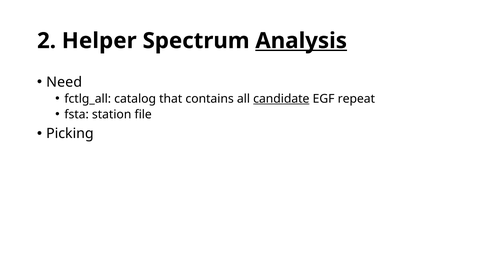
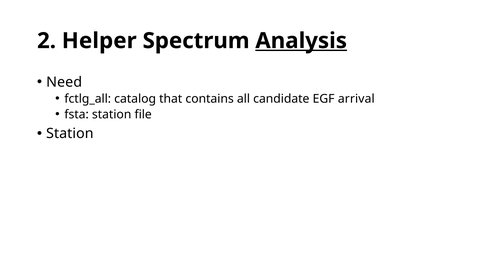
candidate underline: present -> none (281, 99)
repeat: repeat -> arrival (356, 99)
Picking: Picking -> Station (70, 134)
